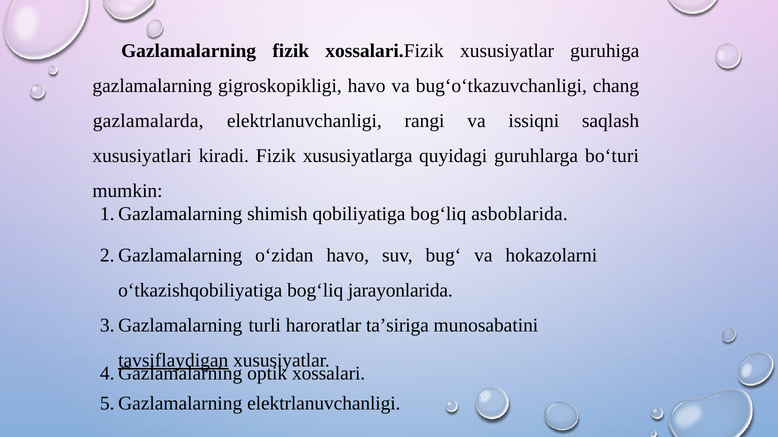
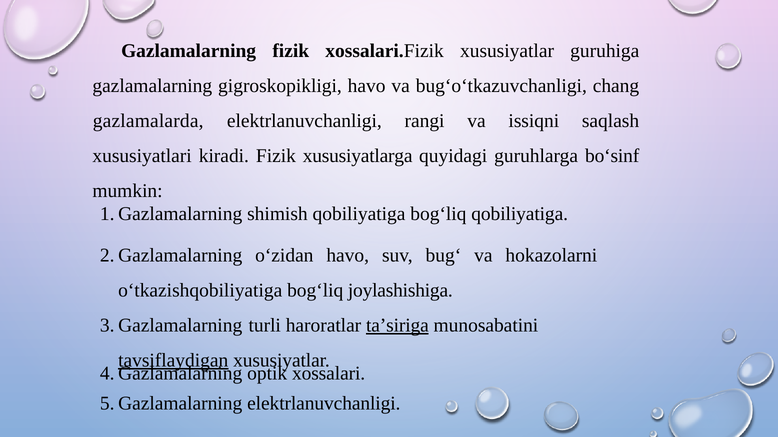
bo‘turi: bo‘turi -> bo‘sinf (612, 156)
bog‘liq asboblarida: asboblarida -> qobiliyatiga (520, 214)
jarayonlarida: jarayonlarida -> joylashishiga (400, 291)
ta’siriga underline: none -> present (397, 326)
